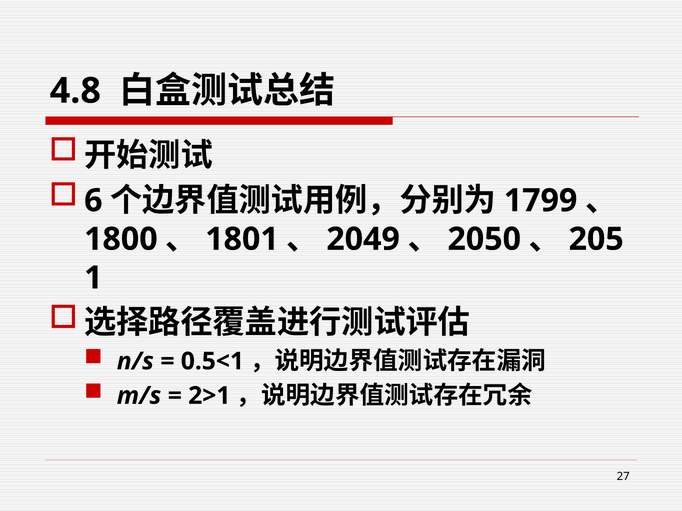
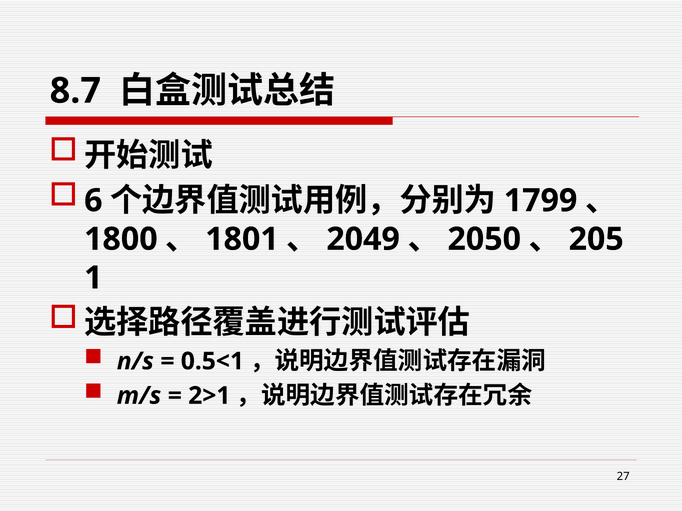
4.8: 4.8 -> 8.7 (75, 91)
